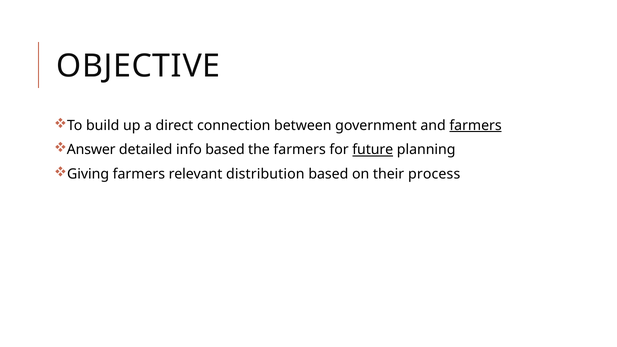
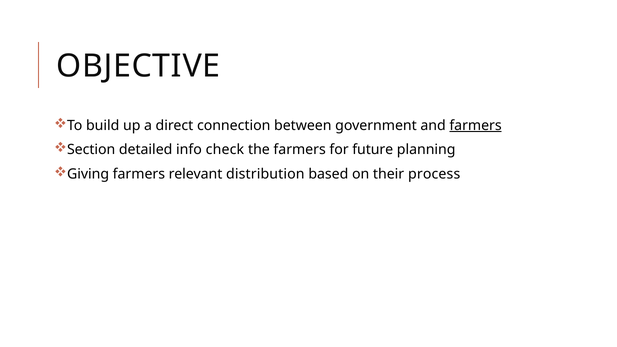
Answer: Answer -> Section (91, 150)
info based: based -> check (225, 150)
future underline: present -> none (373, 150)
